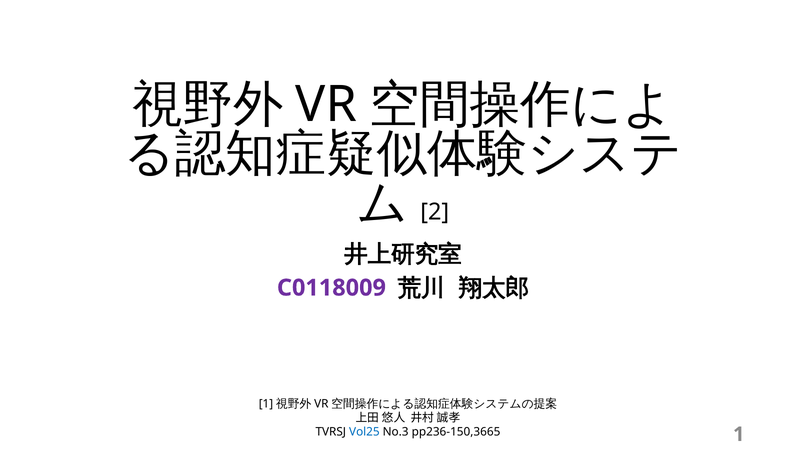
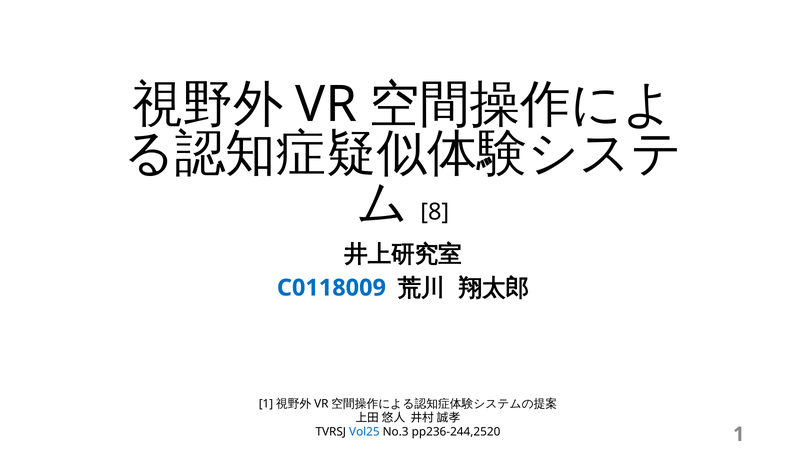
2: 2 -> 8 (435, 211)
C0118009 colour: purple -> blue (331, 287)
pp236-150,3665: pp236-150,3665 -> pp236-244,2520 (456, 431)
